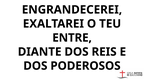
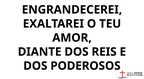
ENTRE: ENTRE -> AMOR (72, 37)
